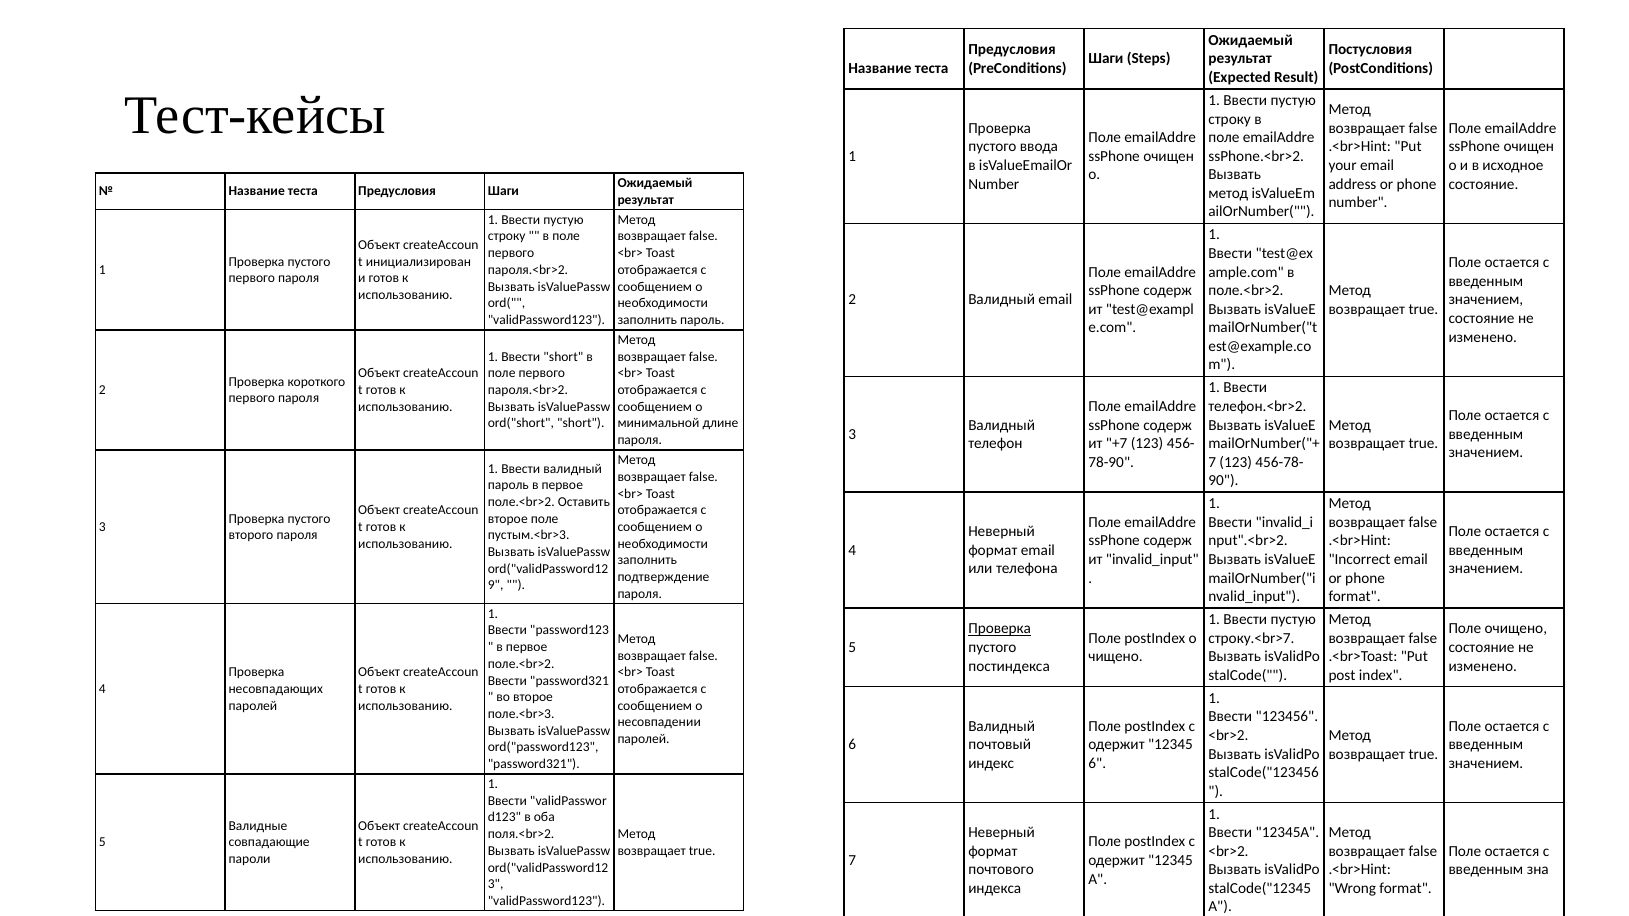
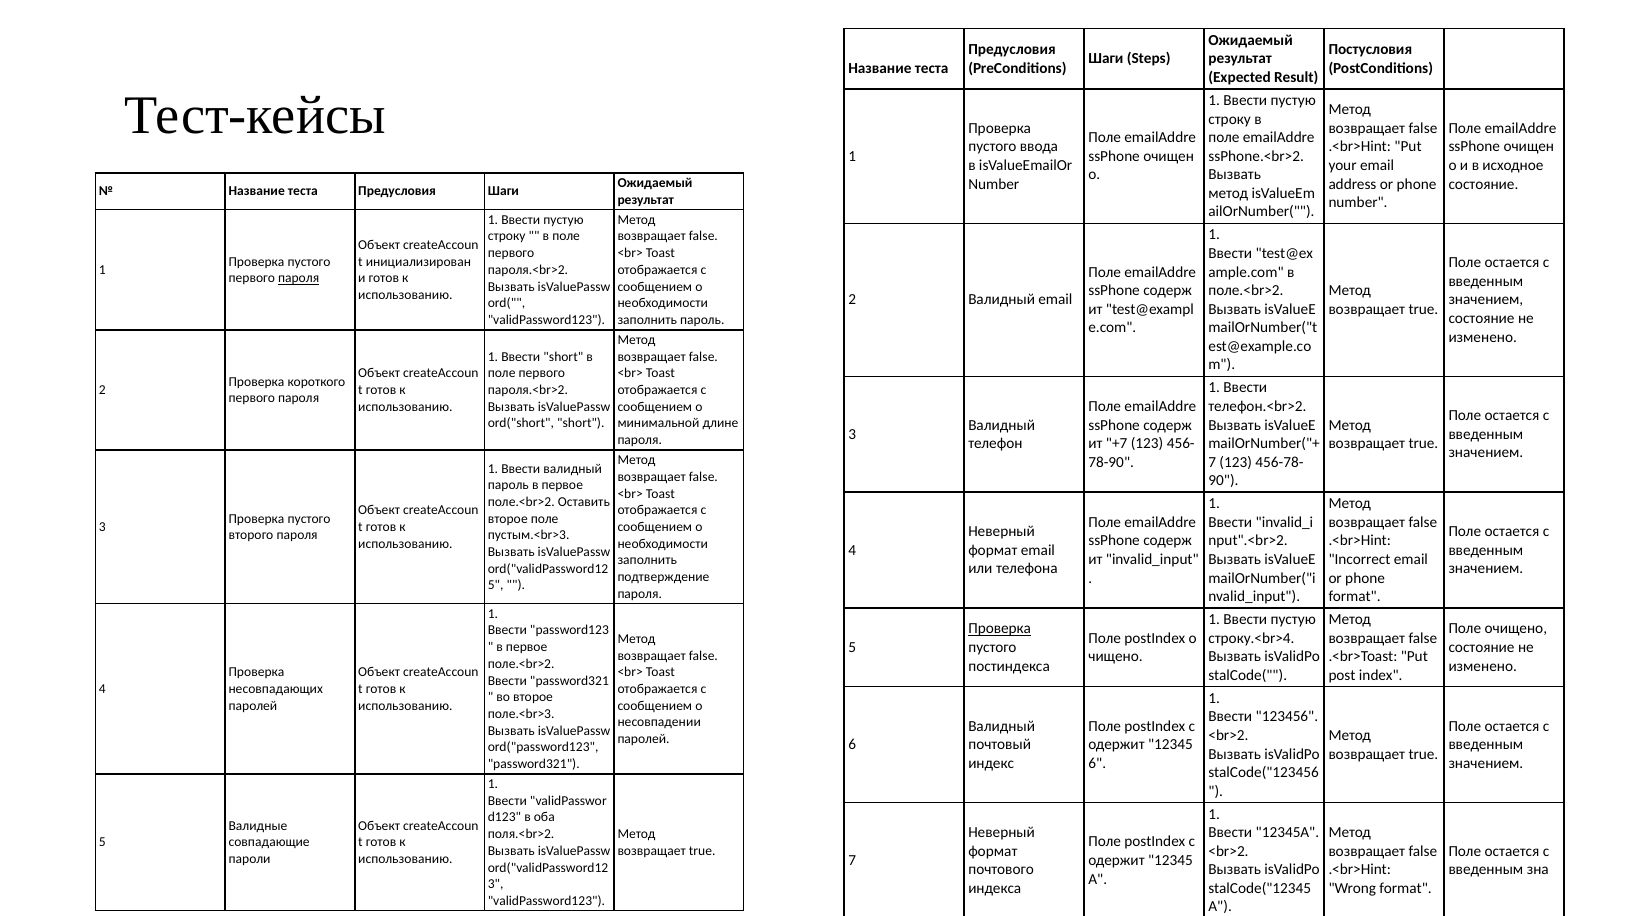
пароля underline: none -> present (299, 278)
9: 9 -> 5 (496, 586)
строку.<br>7: строку.<br>7 -> строку.<br>4 (1251, 638)
